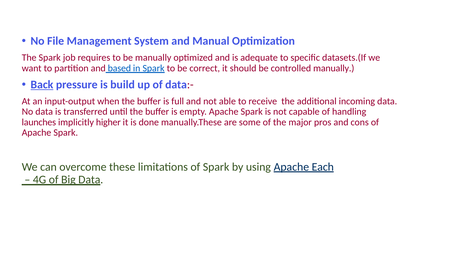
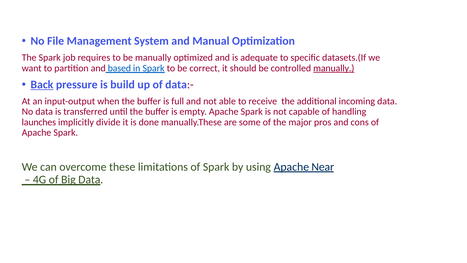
manually underline: none -> present (334, 68)
higher: higher -> divide (108, 122)
Each: Each -> Near (323, 167)
